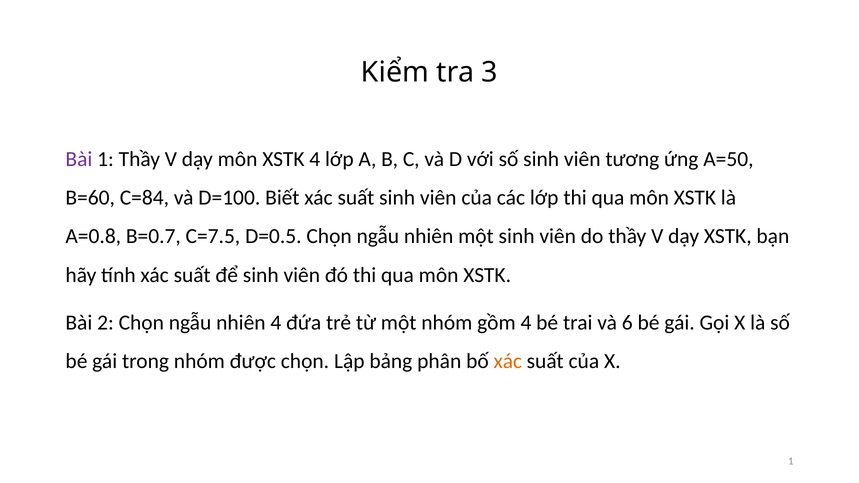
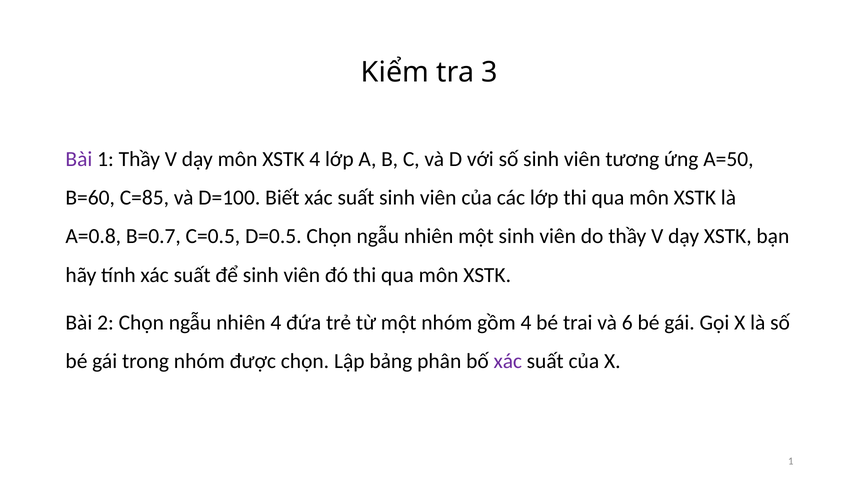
C=84: C=84 -> C=85 (144, 198)
C=7.5: C=7.5 -> C=0.5 (213, 236)
xác colour: orange -> purple (508, 361)
